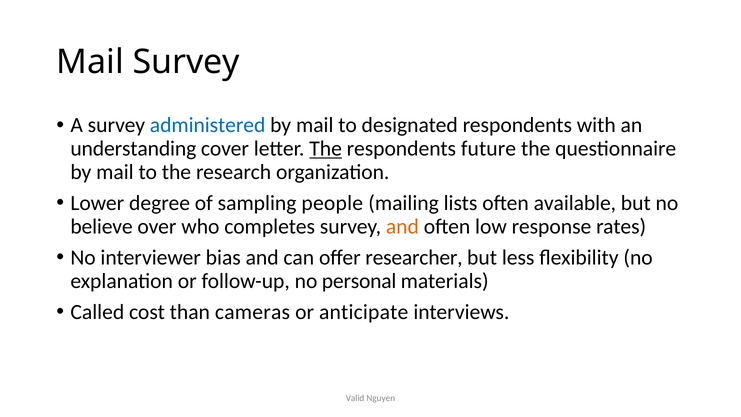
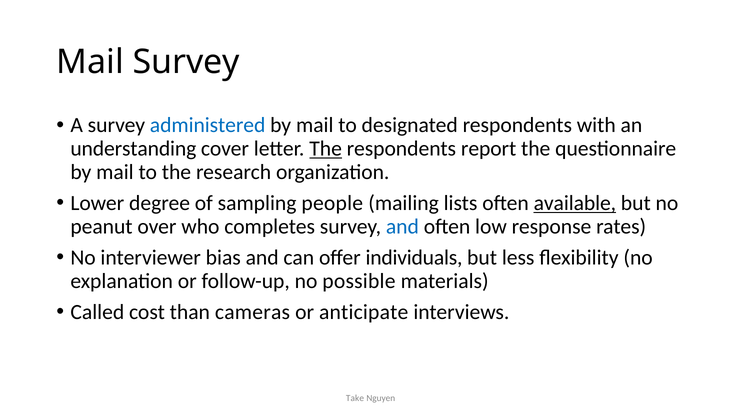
future: future -> report (489, 149)
available underline: none -> present (575, 203)
believe: believe -> peanut (101, 226)
and colour: orange -> blue (402, 226)
researcher: researcher -> individuals (414, 257)
personal: personal -> possible (359, 281)
Valid: Valid -> Take (355, 398)
